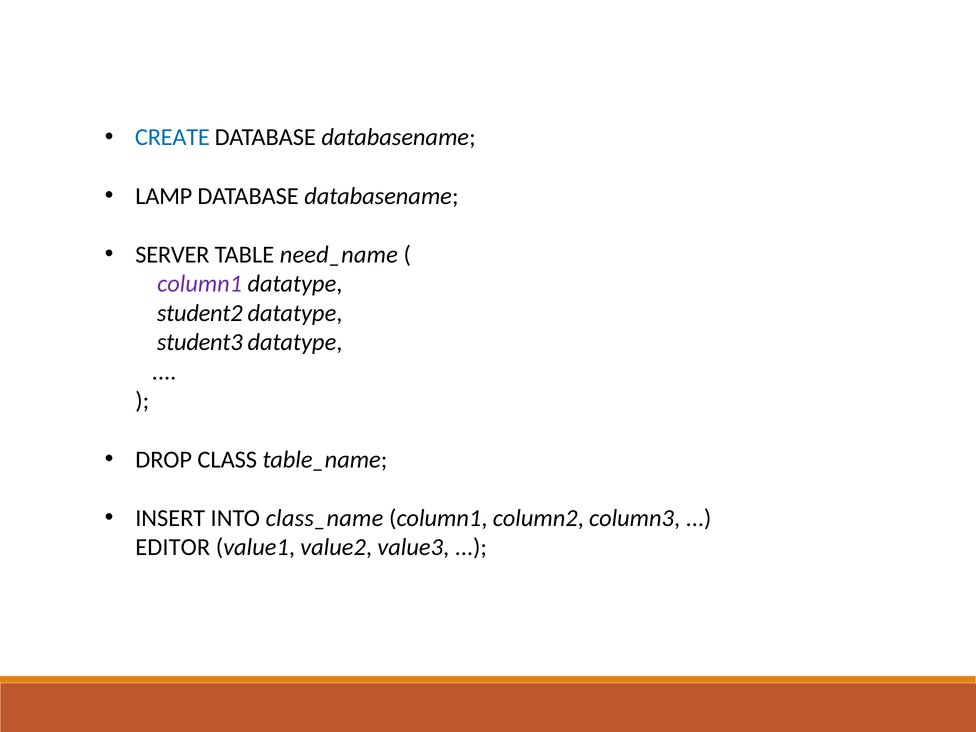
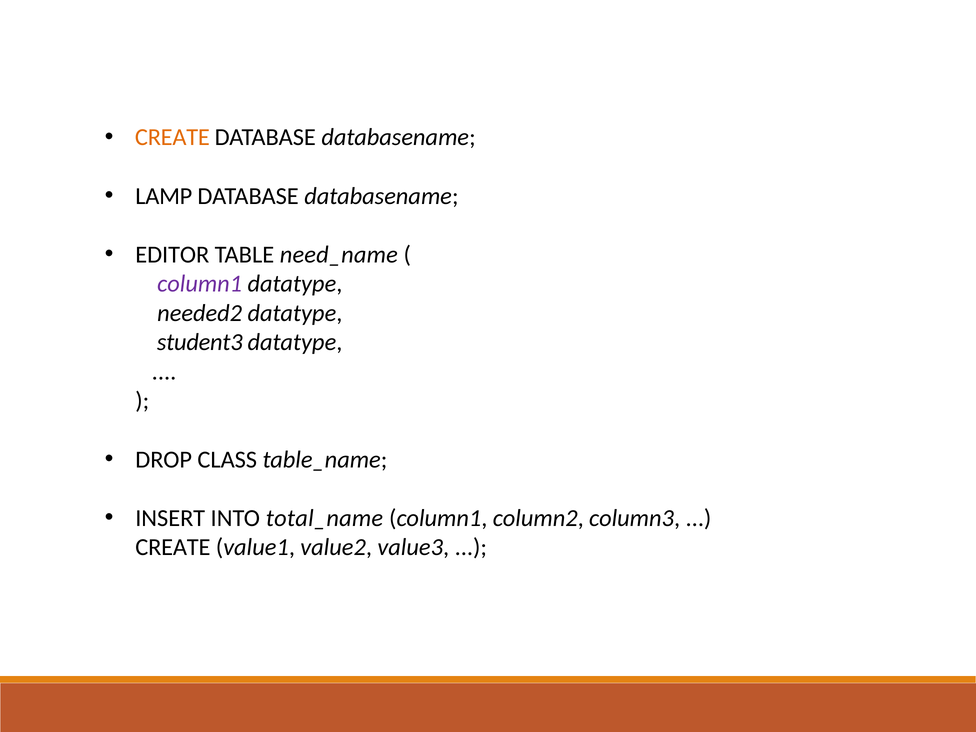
CREATE colour: blue -> orange (172, 137)
SERVER: SERVER -> EDITOR (172, 255)
student2: student2 -> needed2 (200, 313)
class_name: class_name -> total_name (324, 518)
EDITOR: EDITOR -> CREATE (173, 547)
